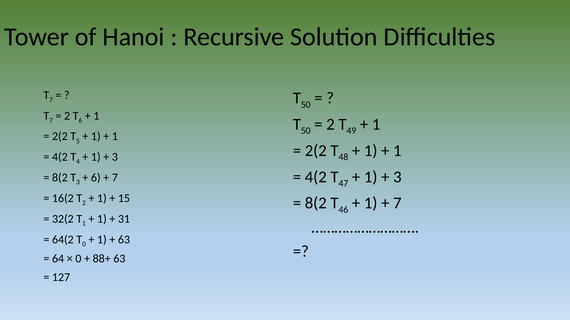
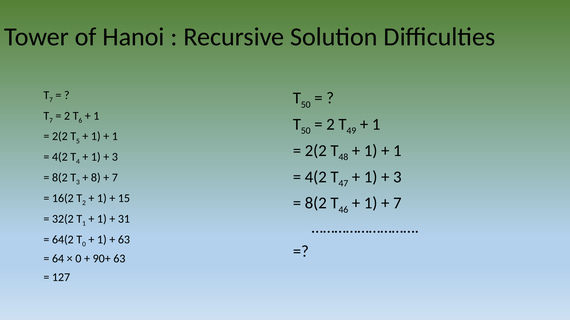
6: 6 -> 8 (96, 178)
88+: 88+ -> 90+ (102, 259)
